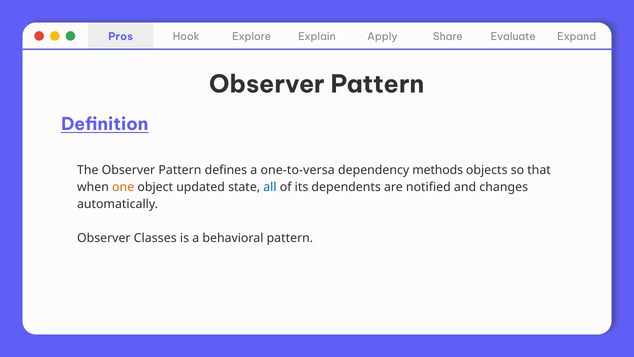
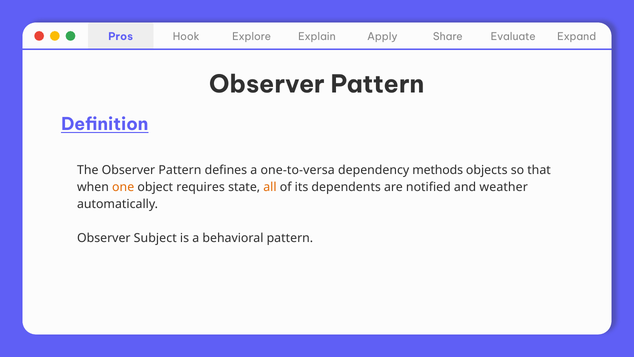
updated: updated -> requires (201, 187)
all colour: blue -> orange (270, 187)
changes: changes -> weather (504, 187)
Classes: Classes -> Subject (155, 238)
